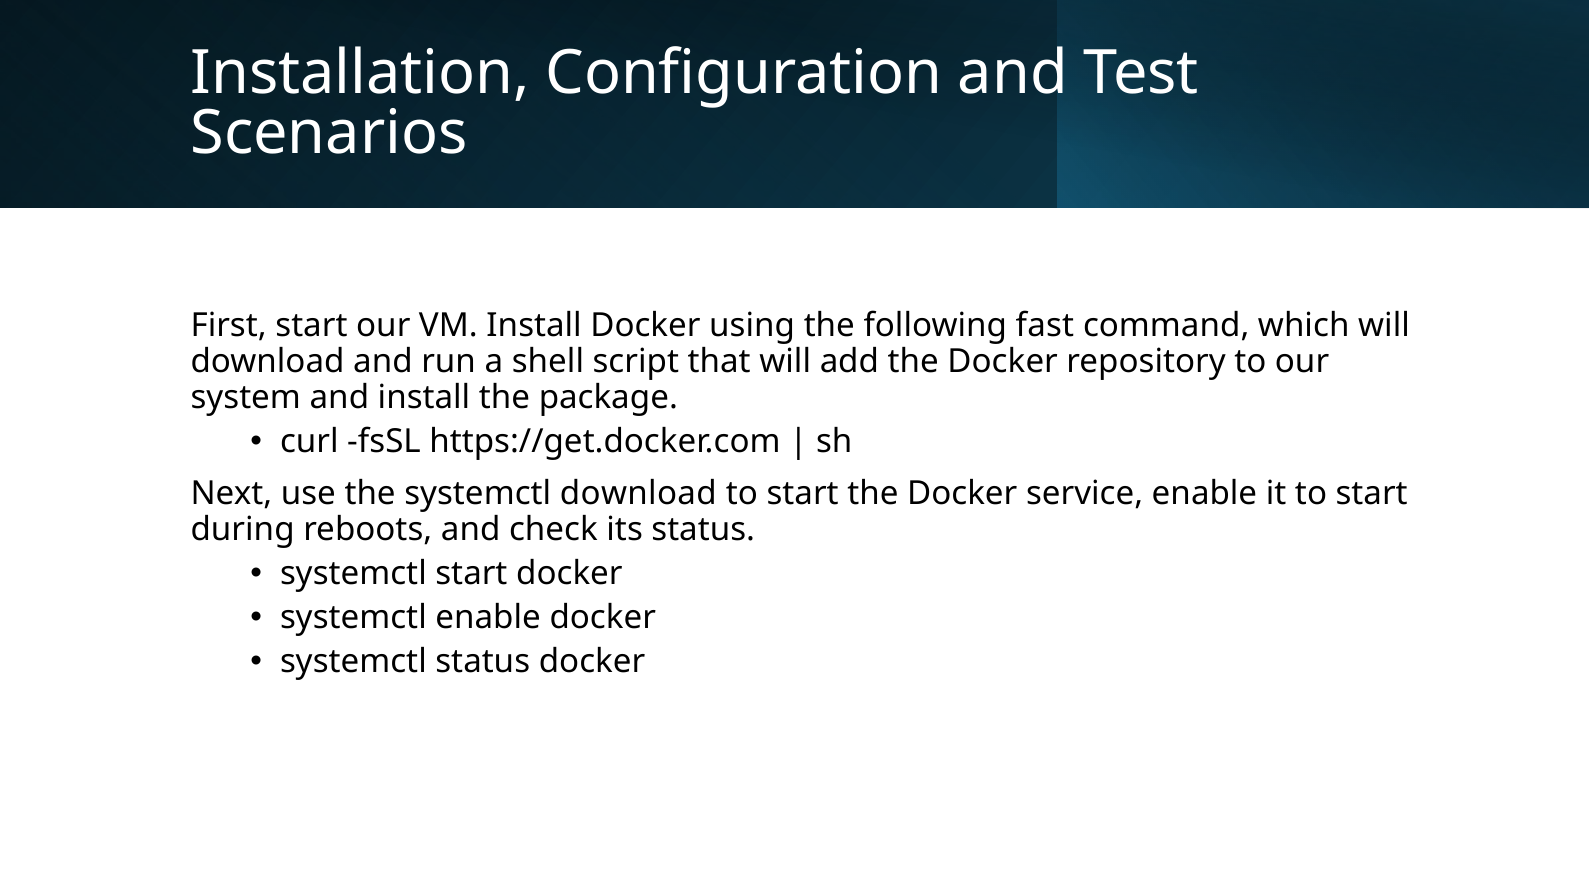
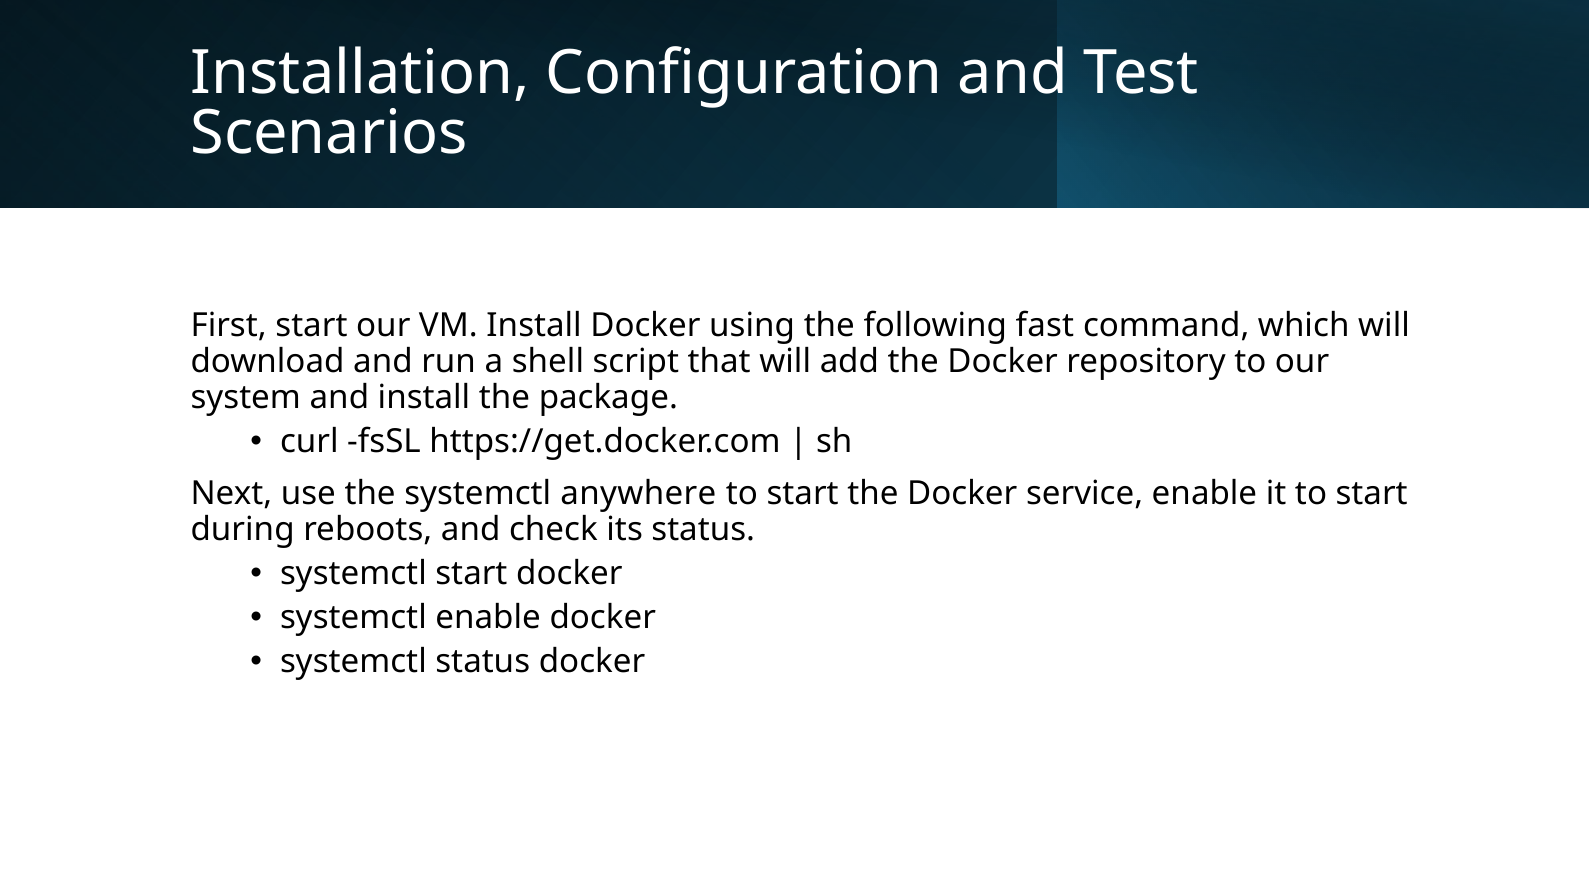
systemctl download: download -> anywhere (638, 494)
